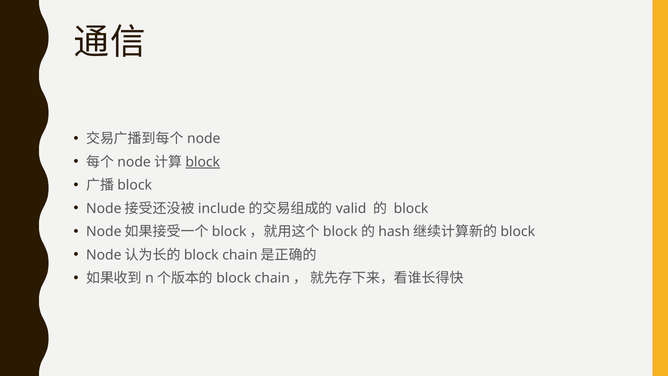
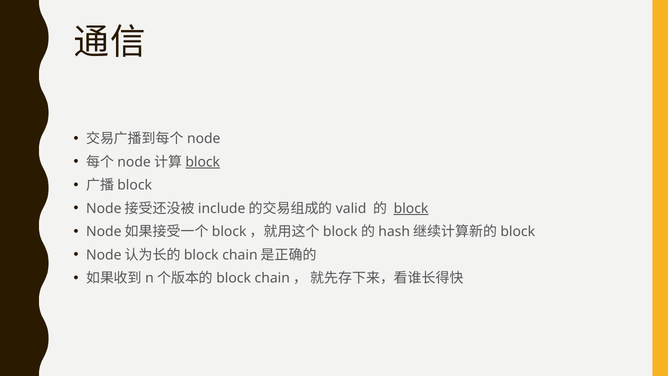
block underline: none -> present (411, 208)
